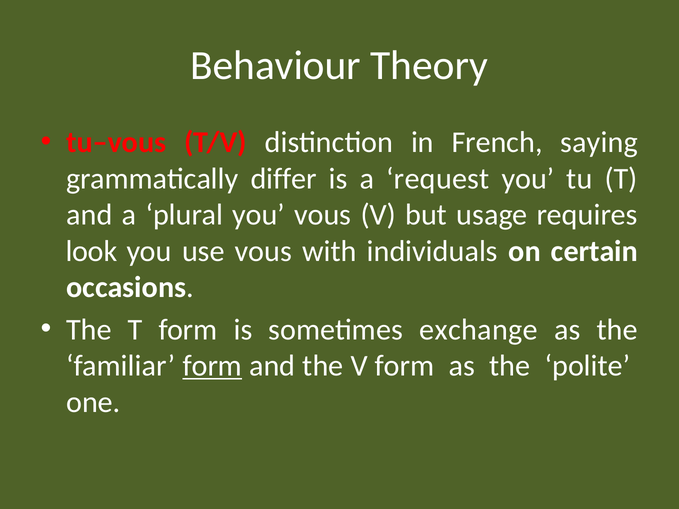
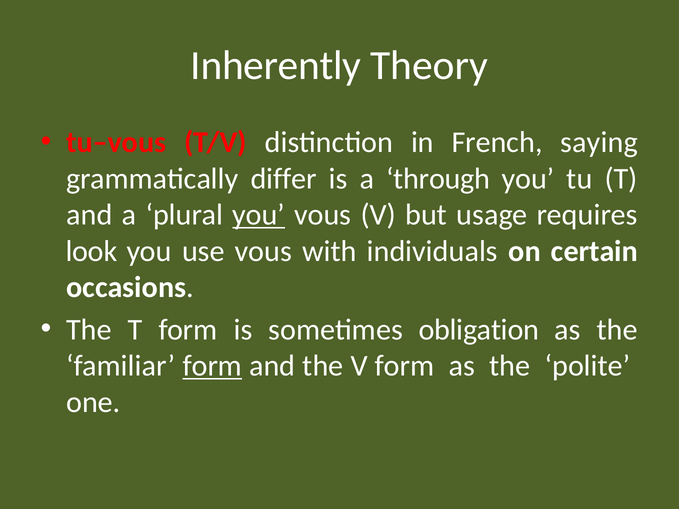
Behaviour: Behaviour -> Inherently (276, 66)
request: request -> through (438, 179)
you underline: none -> present (259, 215)
exchange: exchange -> obligation (479, 330)
